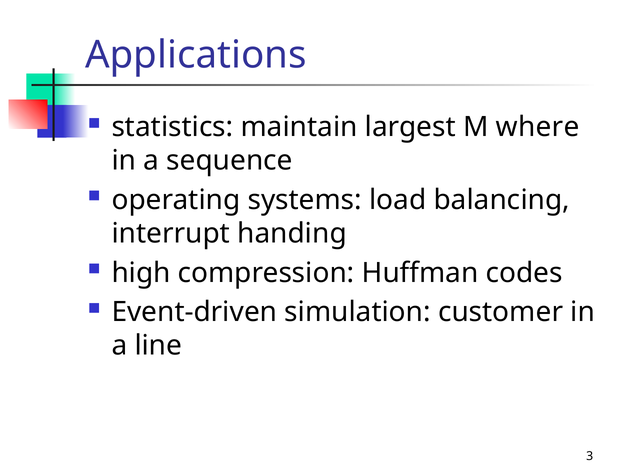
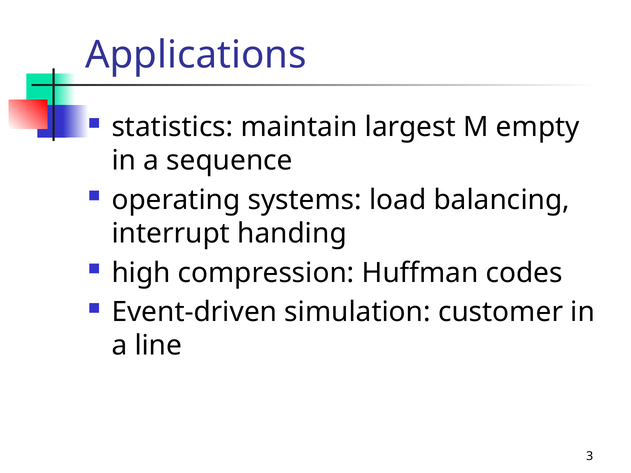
where: where -> empty (538, 127)
